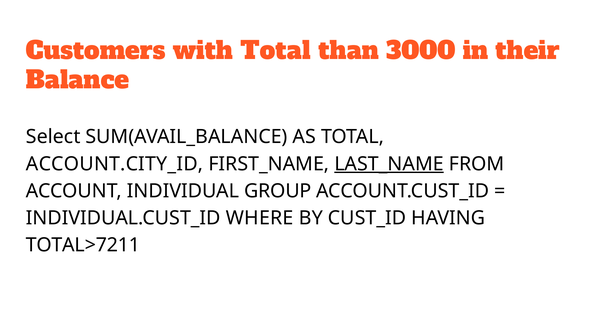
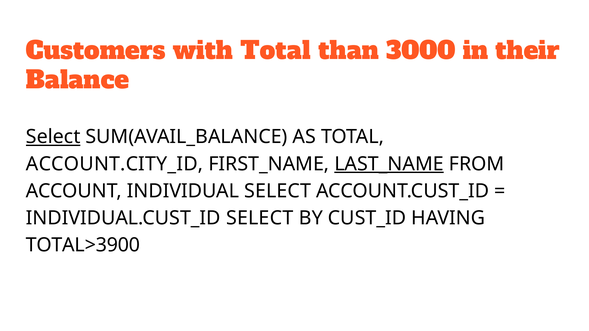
Select underline: none -> present (53, 137)
INDIVIDUAL GROUP: GROUP -> SELECT (278, 191)
INDIVIDUAL.CUST_ID WHERE: WHERE -> SELECT (260, 218)
TOTAL>7211: TOTAL>7211 -> TOTAL>3900 (83, 245)
